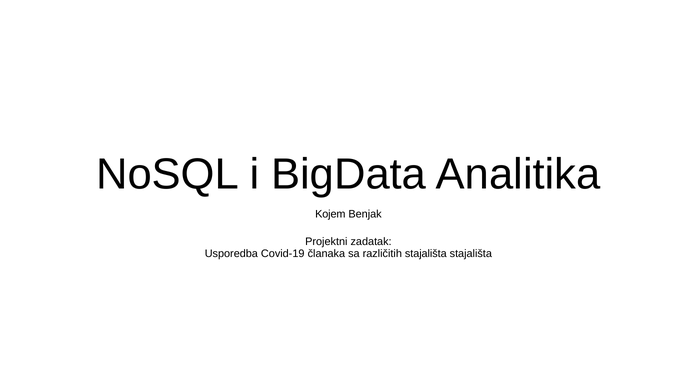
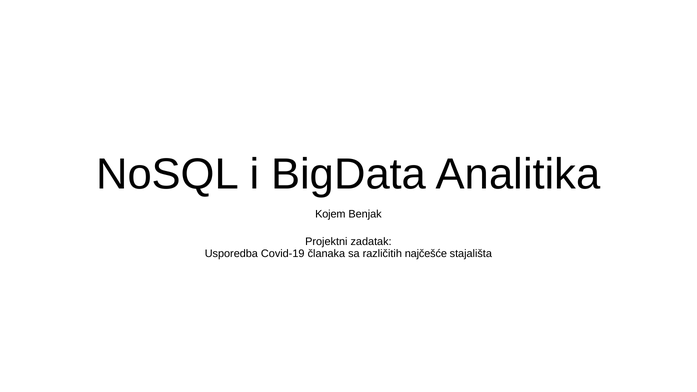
različitih stajališta: stajališta -> najčešće (426, 254)
